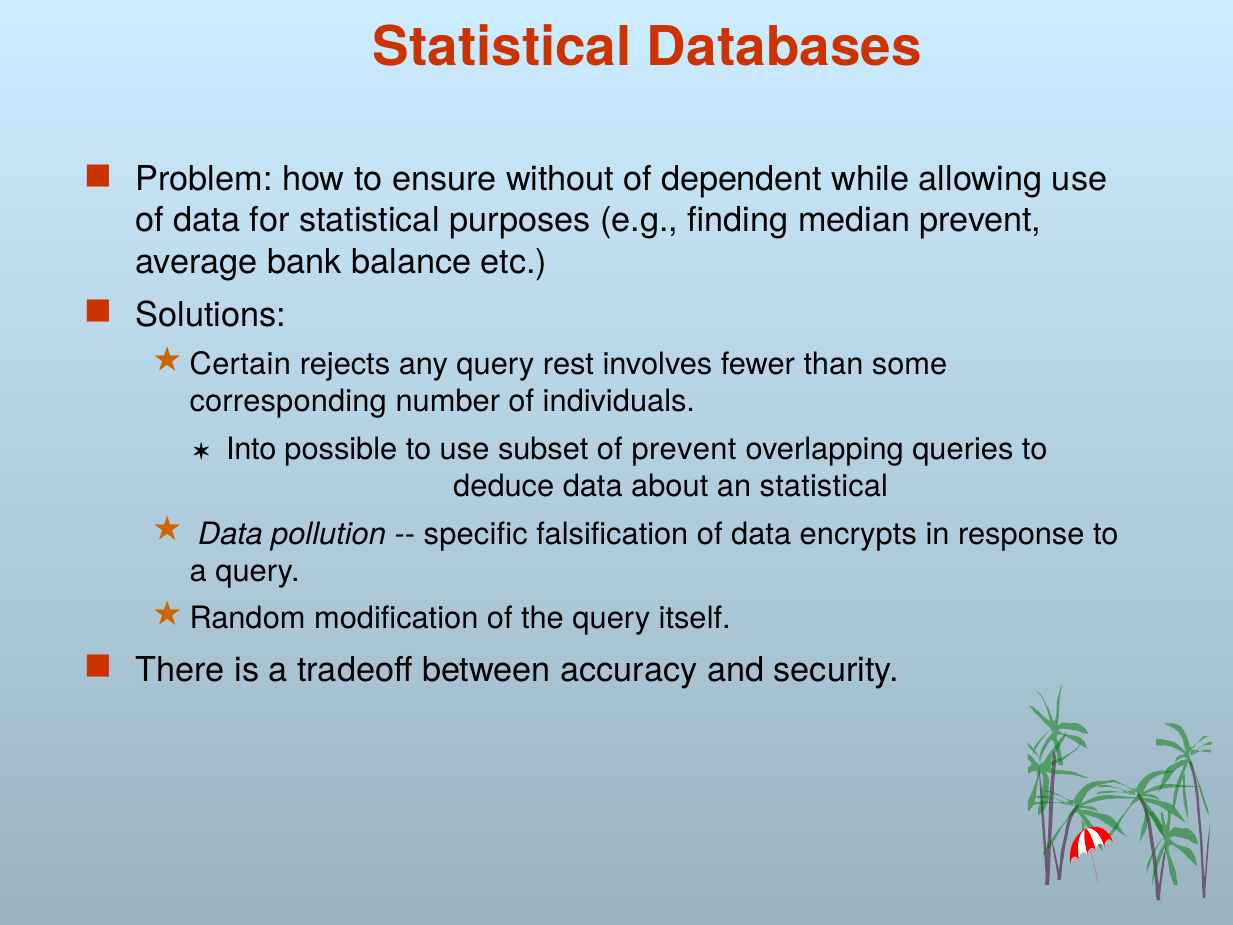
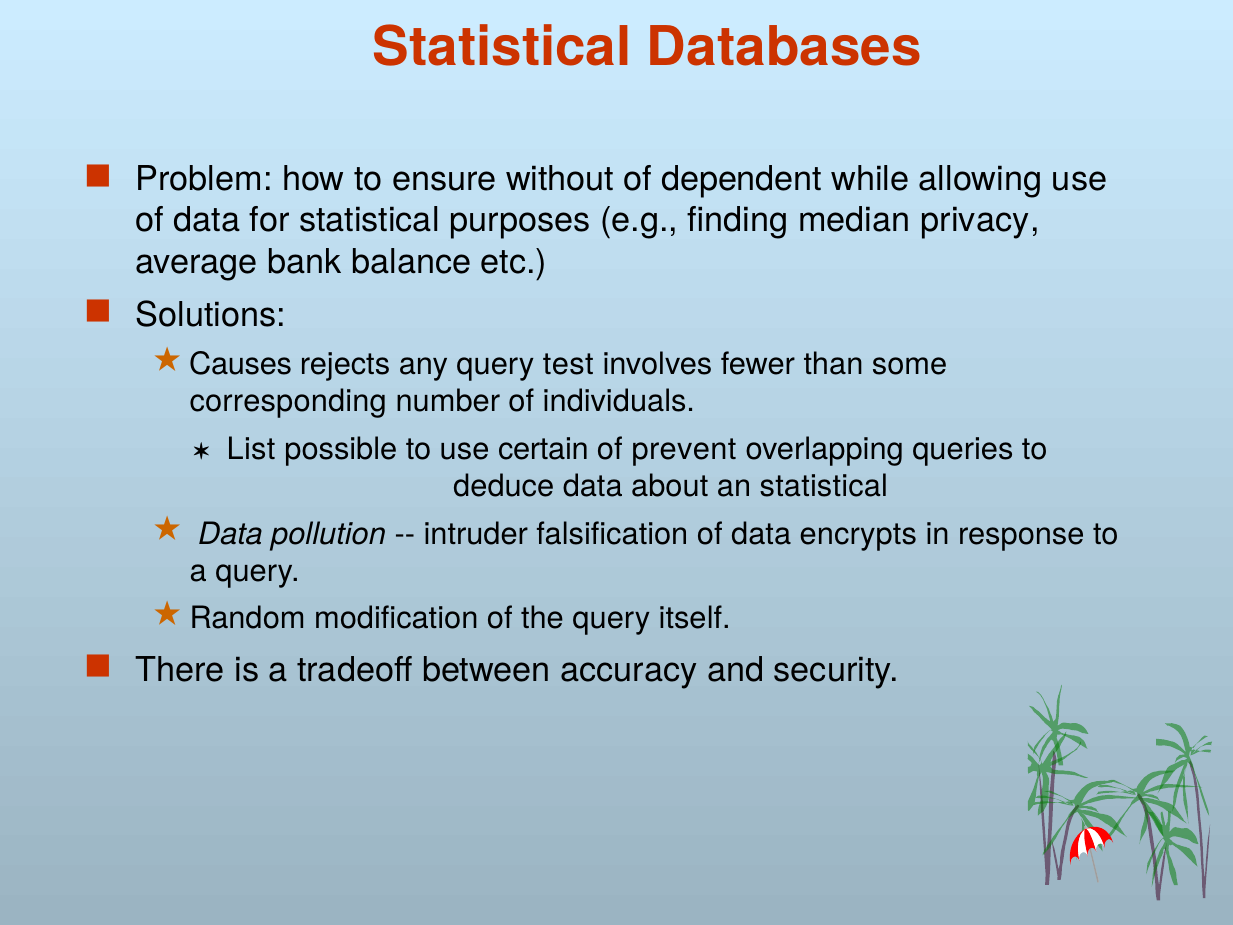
median prevent: prevent -> privacy (980, 221)
Certain: Certain -> Causes (241, 364)
rest: rest -> test (568, 364)
Into: Into -> List (251, 449)
subset: subset -> certain (543, 449)
specific: specific -> intruder (476, 534)
